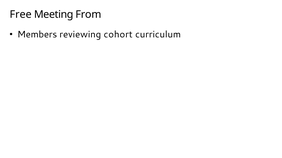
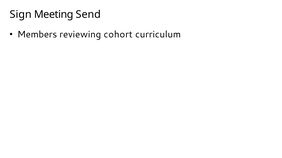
Free: Free -> Sign (21, 14)
From: From -> Send (88, 14)
